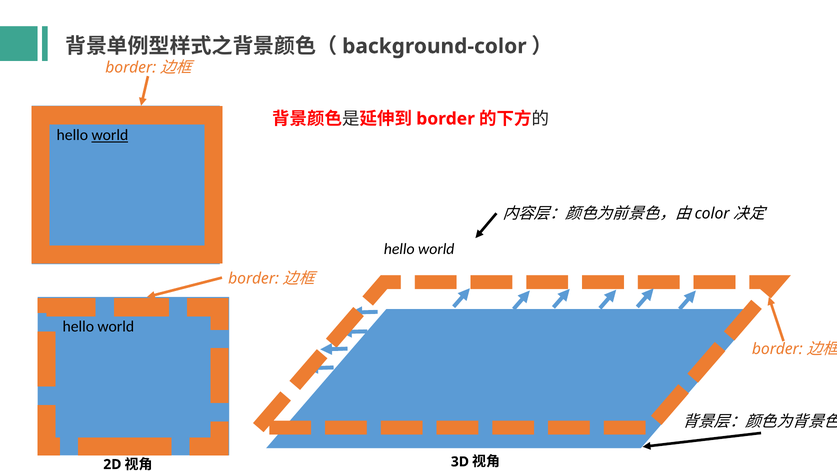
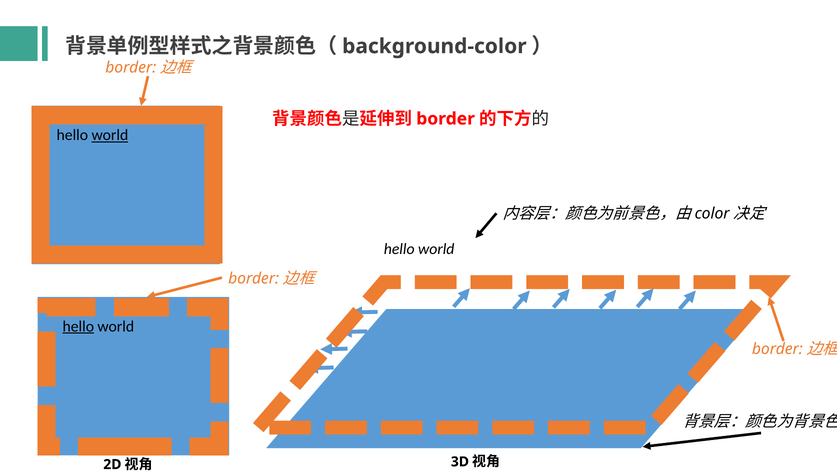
hello underline: none -> present (78, 326)
